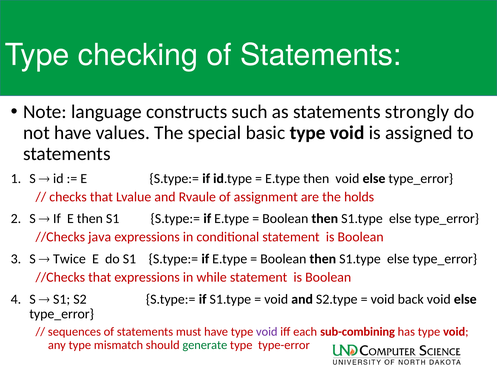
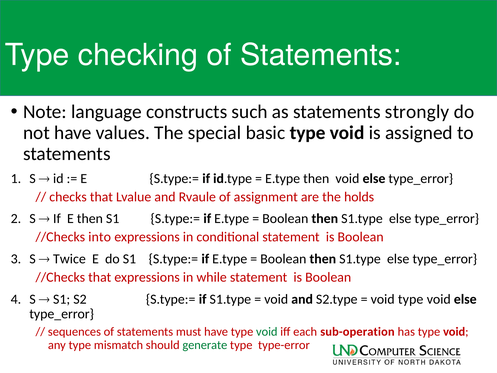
java: java -> into (100, 237)
void back: back -> type (411, 299)
void colour: purple -> green (267, 331)
sub-combining: sub-combining -> sub-operation (357, 331)
